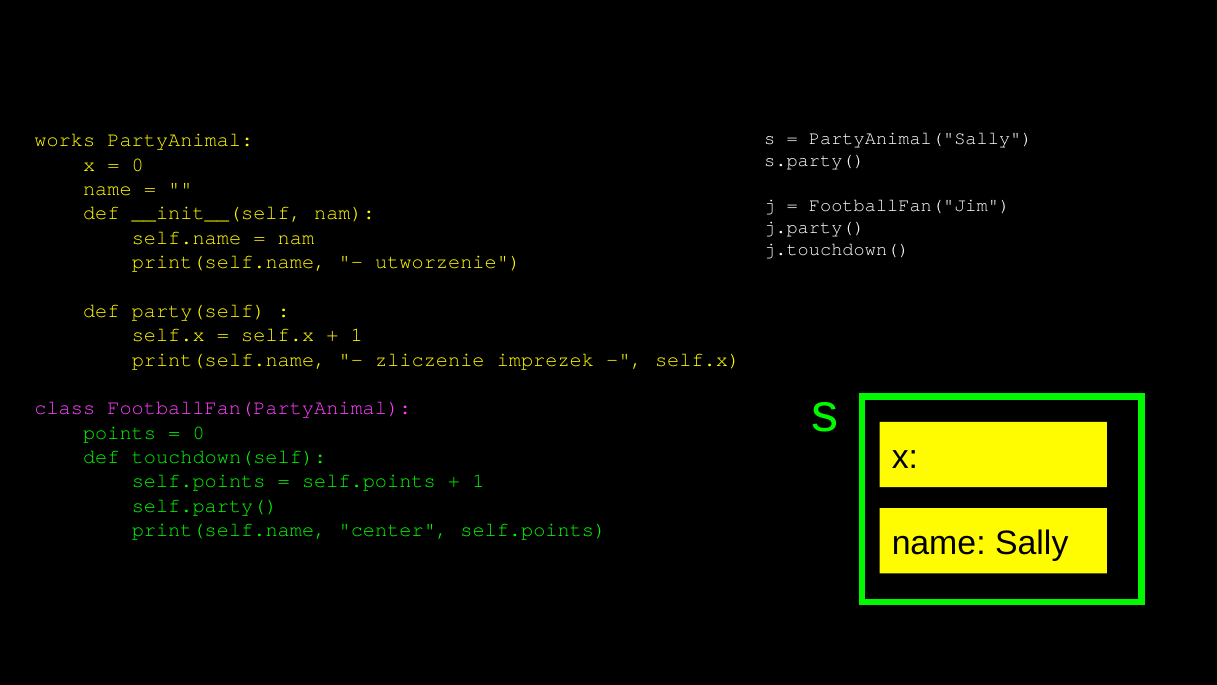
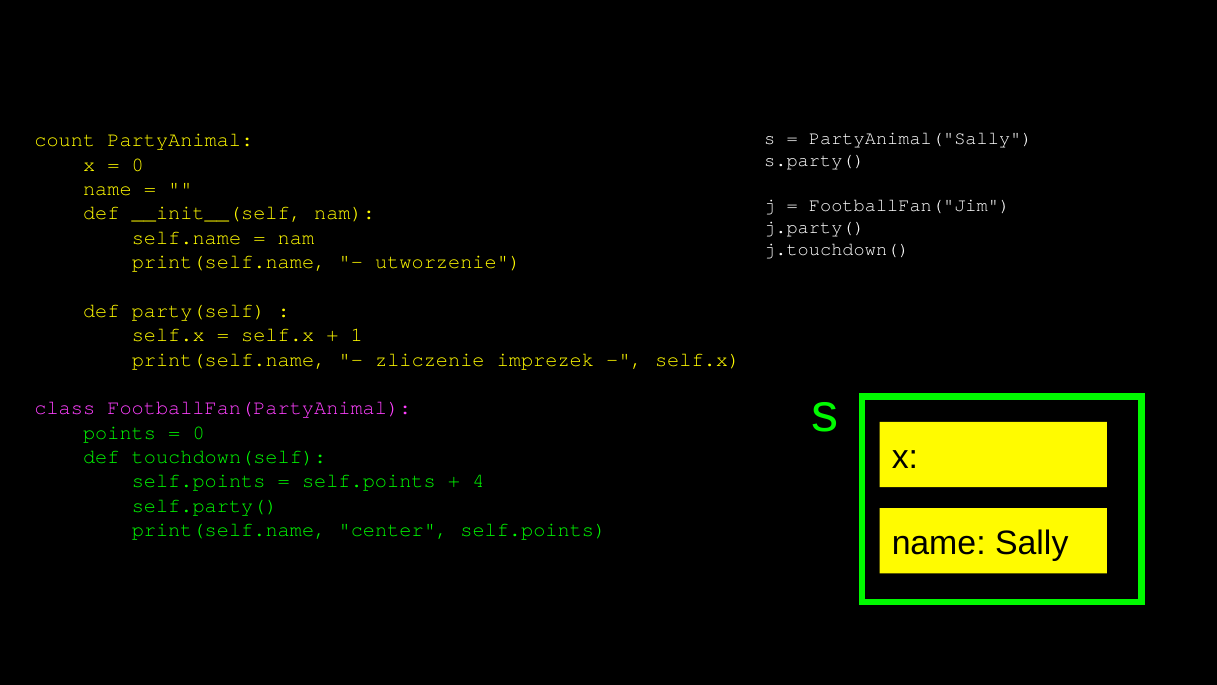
works: works -> count (65, 140)
1: 1 -> 4 (478, 481)
